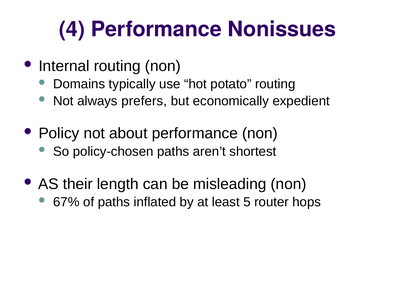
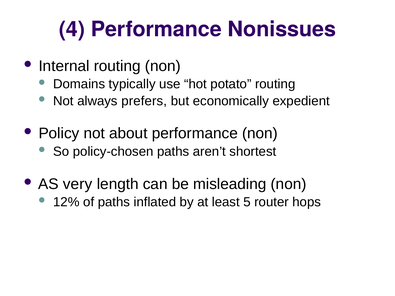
their: their -> very (78, 184)
67%: 67% -> 12% (66, 202)
